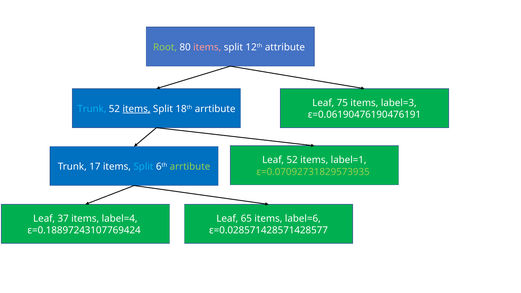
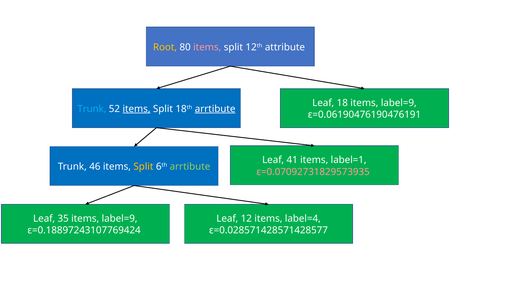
Root colour: light green -> yellow (165, 47)
75: 75 -> 18 (342, 103)
label=3: label=3 -> label=9 (399, 103)
arrtibute underline: none -> present (215, 109)
Leaf 52: 52 -> 41 (292, 160)
17: 17 -> 46 (95, 167)
Split colour: light blue -> yellow (143, 167)
ε=0.07092731829573935 colour: light green -> pink (313, 172)
37: 37 -> 35 (63, 219)
label=4: label=4 -> label=9 (120, 219)
65: 65 -> 12 (246, 219)
label=6: label=6 -> label=4 (303, 219)
